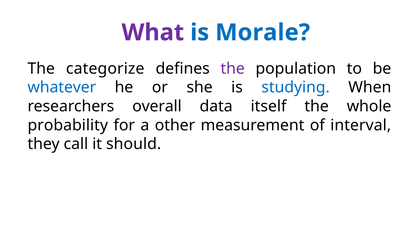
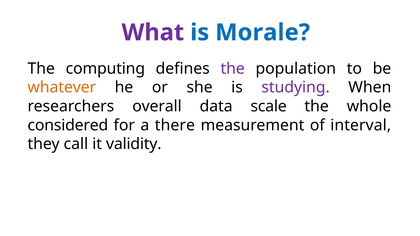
categorize: categorize -> computing (105, 69)
whatever colour: blue -> orange (62, 87)
studying colour: blue -> purple (296, 87)
itself: itself -> scale (269, 106)
probability: probability -> considered (68, 125)
other: other -> there (175, 125)
should: should -> validity (134, 144)
